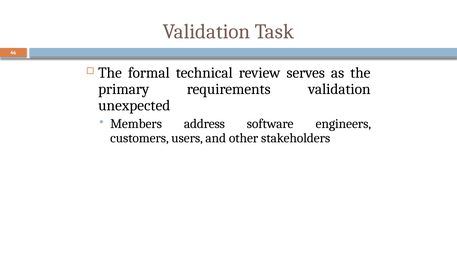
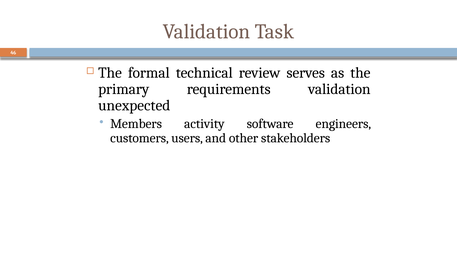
address: address -> activity (204, 124)
